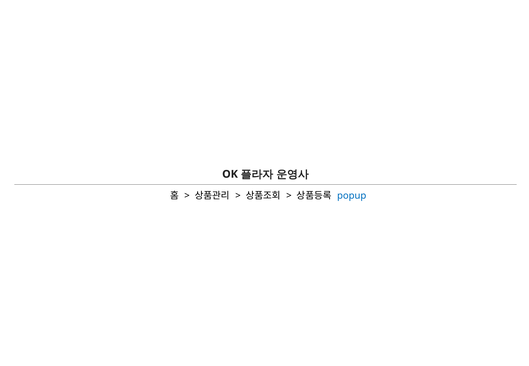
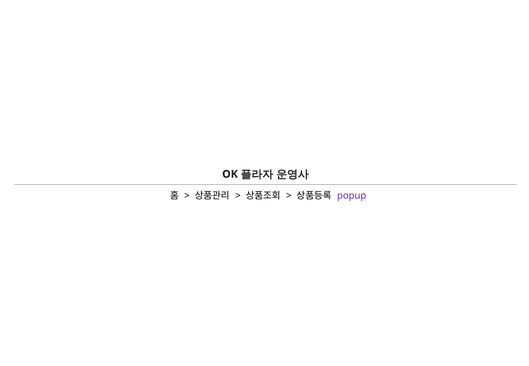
popup colour: blue -> purple (352, 196)
